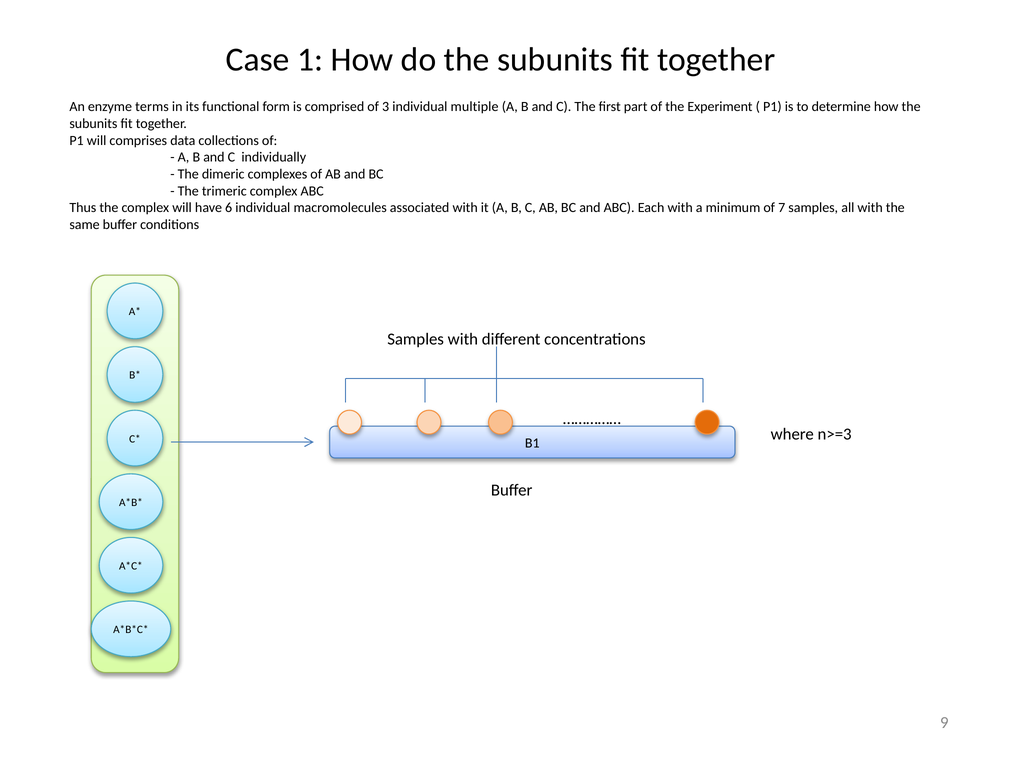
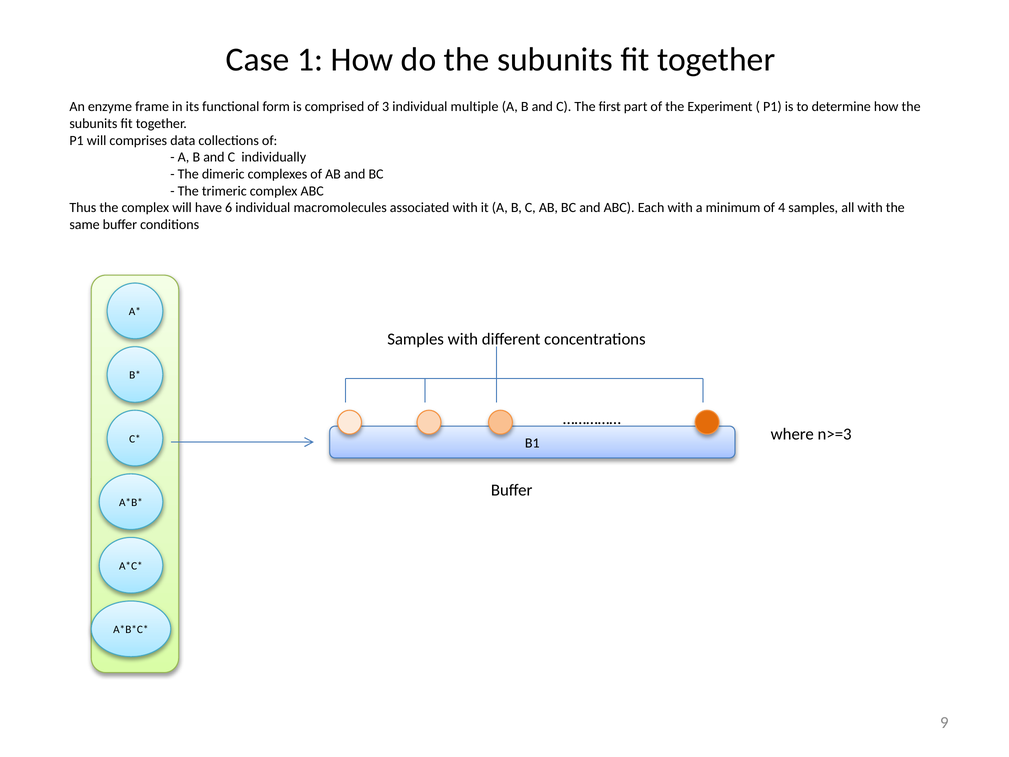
terms: terms -> frame (152, 107)
7: 7 -> 4 (782, 208)
